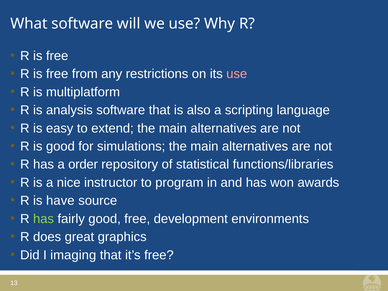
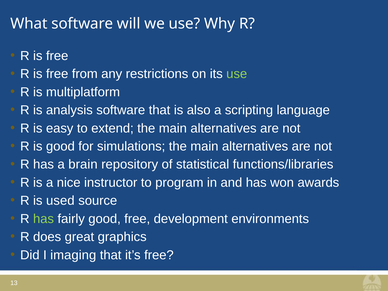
use colour: pink -> light green (237, 74)
order: order -> brain (83, 164)
have: have -> used (60, 201)
